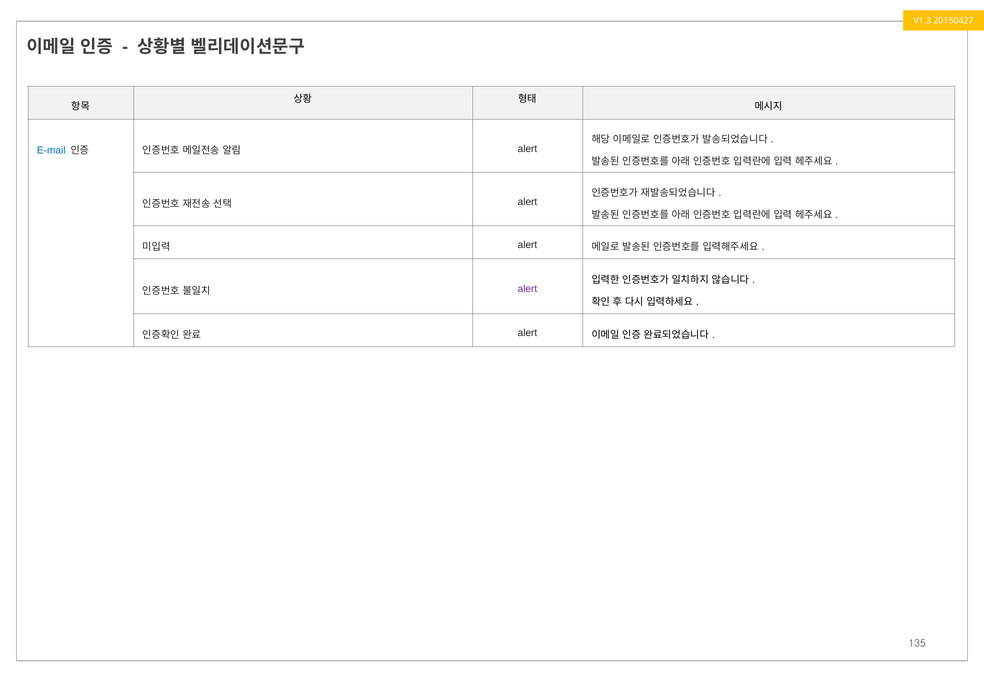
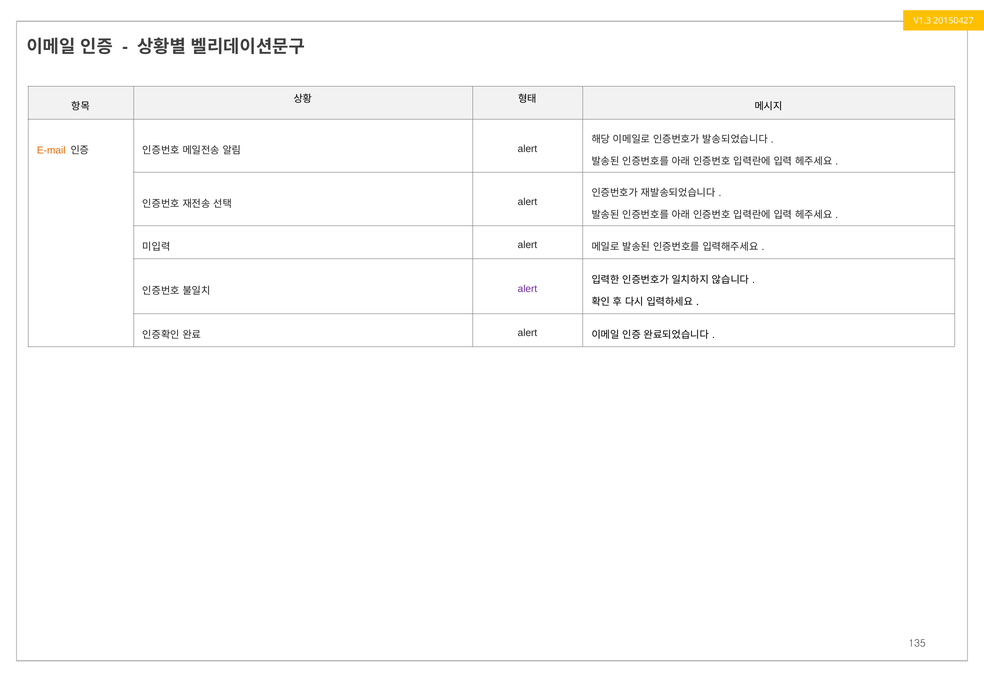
E-mail colour: blue -> orange (51, 150)
